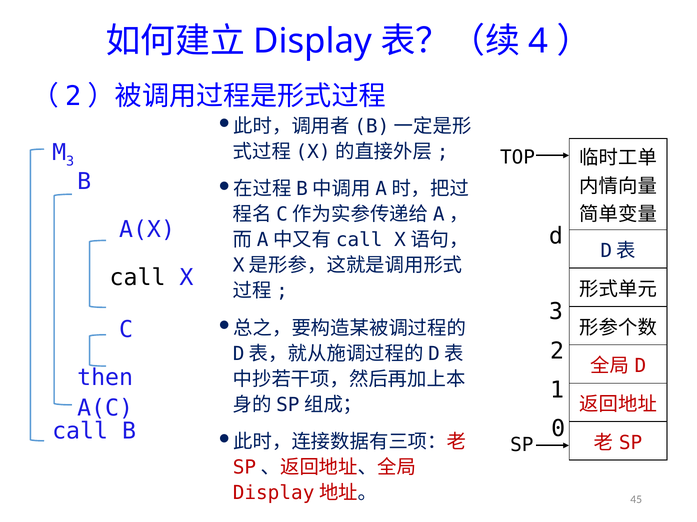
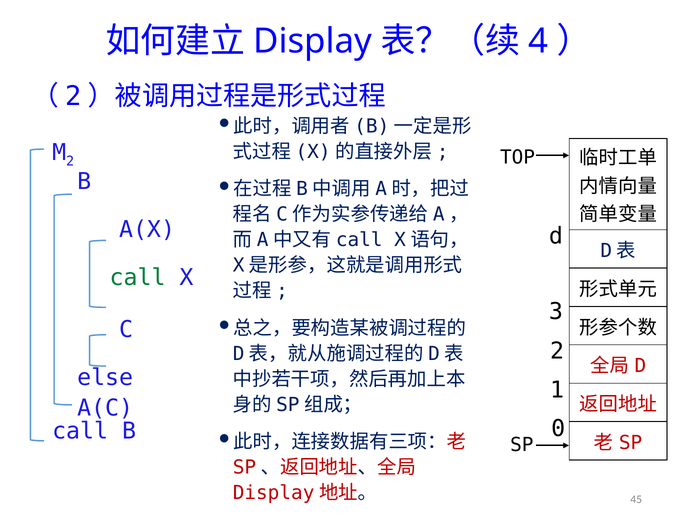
3: 3 -> 2 (70, 162)
call colour: black -> green (138, 278)
then: then -> else (105, 378)
